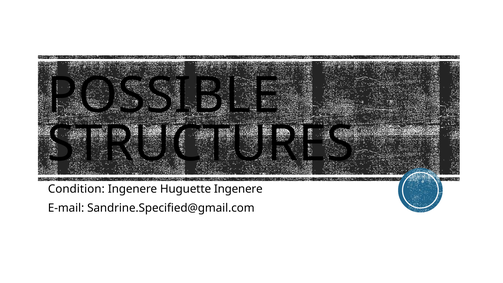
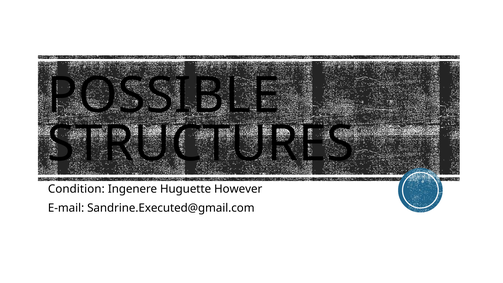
Huguette Ingenere: Ingenere -> However (238, 189)
Sandrine.Specified@gmail.com: Sandrine.Specified@gmail.com -> Sandrine.Executed@gmail.com (171, 208)
